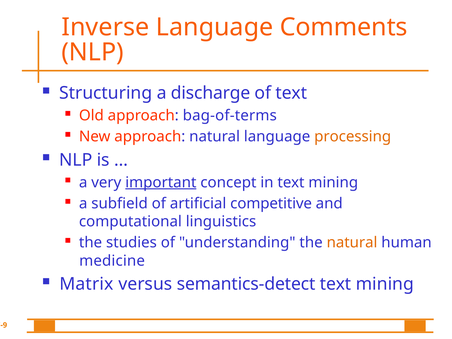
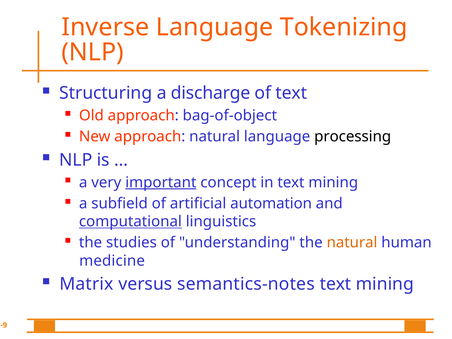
Comments: Comments -> Tokenizing (344, 27)
bag-of-terms: bag-of-terms -> bag-of-object (230, 116)
processing colour: orange -> black (353, 137)
competitive: competitive -> automation (271, 203)
computational underline: none -> present (130, 222)
semantics-detect: semantics-detect -> semantics-notes (246, 284)
